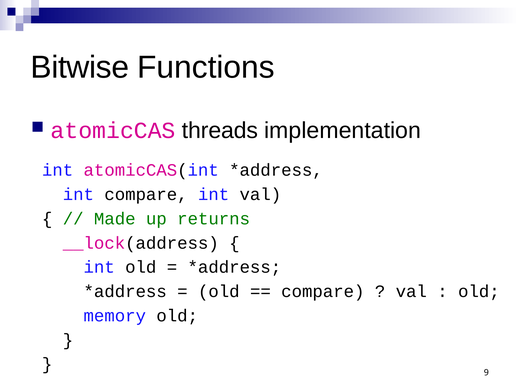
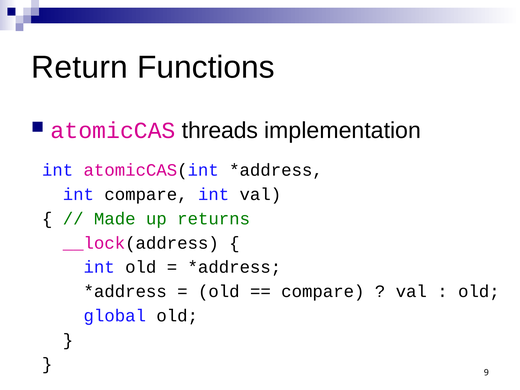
Bitwise: Bitwise -> Return (80, 67)
memory: memory -> global (115, 316)
